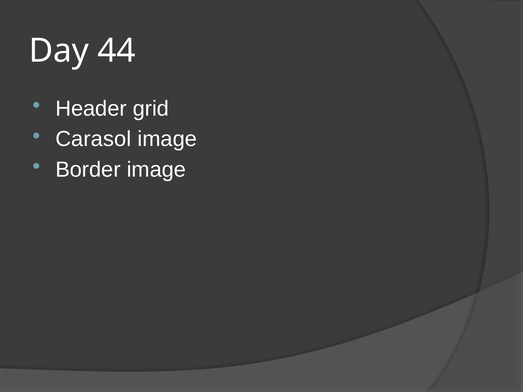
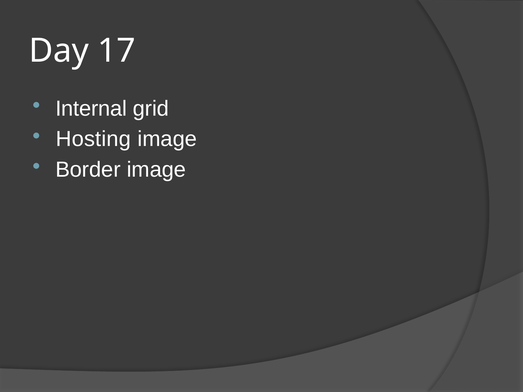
44: 44 -> 17 (117, 51)
Header: Header -> Internal (91, 109)
Carasol: Carasol -> Hosting (93, 139)
